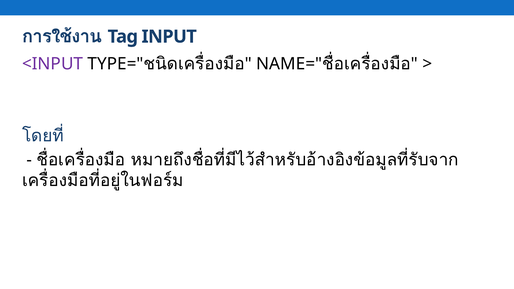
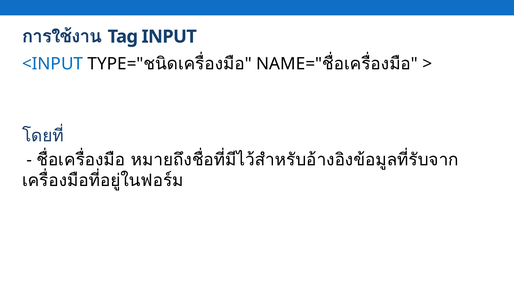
<INPUT colour: purple -> blue (53, 64)
